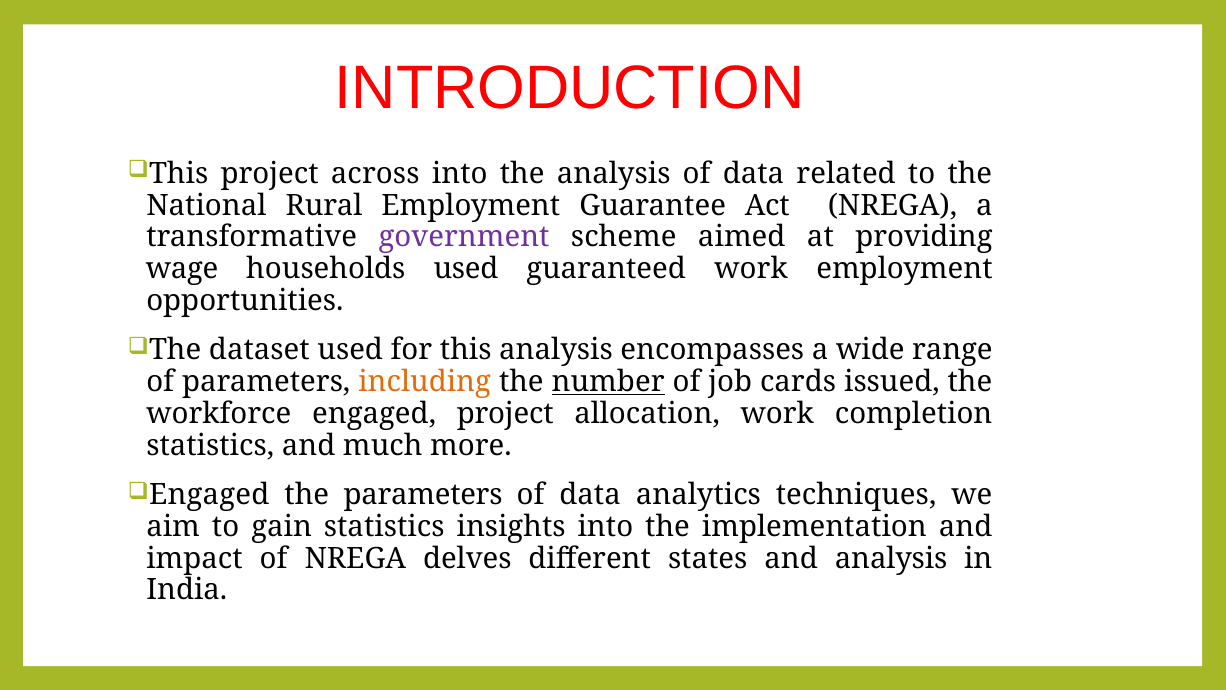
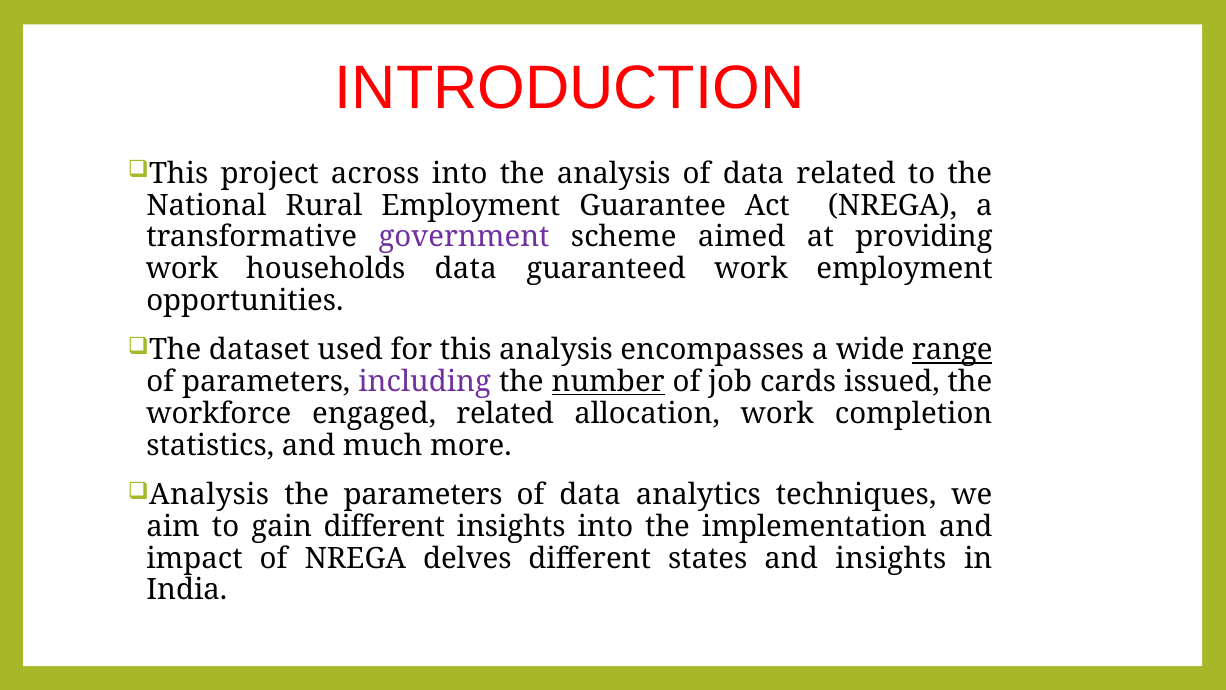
wage: wage -> work (182, 269)
households used: used -> data (466, 269)
range underline: none -> present (952, 350)
including colour: orange -> purple (425, 382)
engaged project: project -> related (505, 413)
Engaged: Engaged -> Analysis (209, 495)
gain statistics: statistics -> different (384, 526)
and analysis: analysis -> insights (891, 558)
